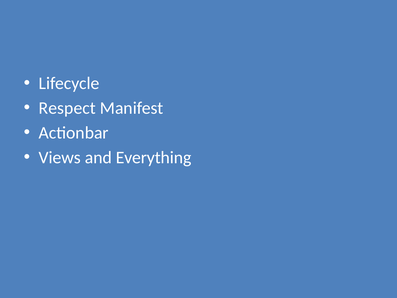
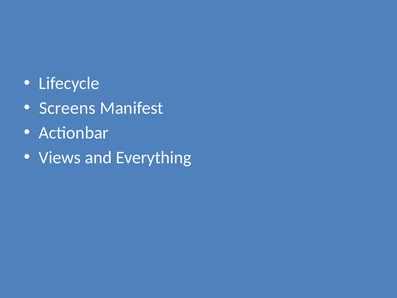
Respect: Respect -> Screens (67, 108)
